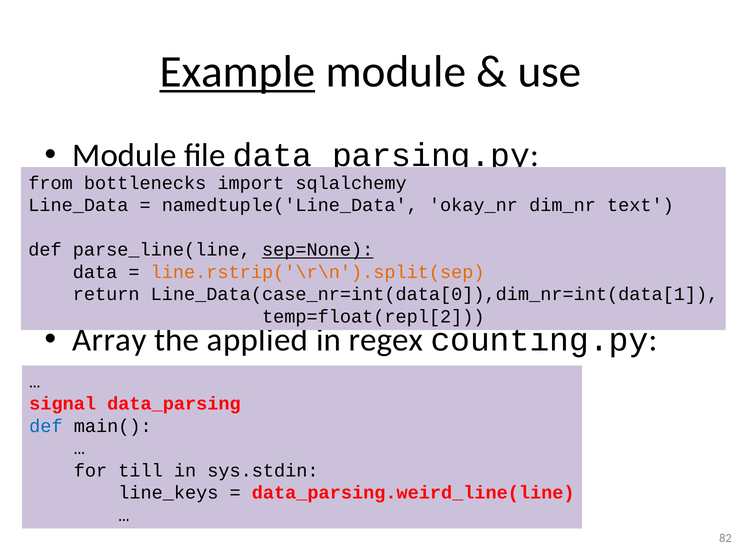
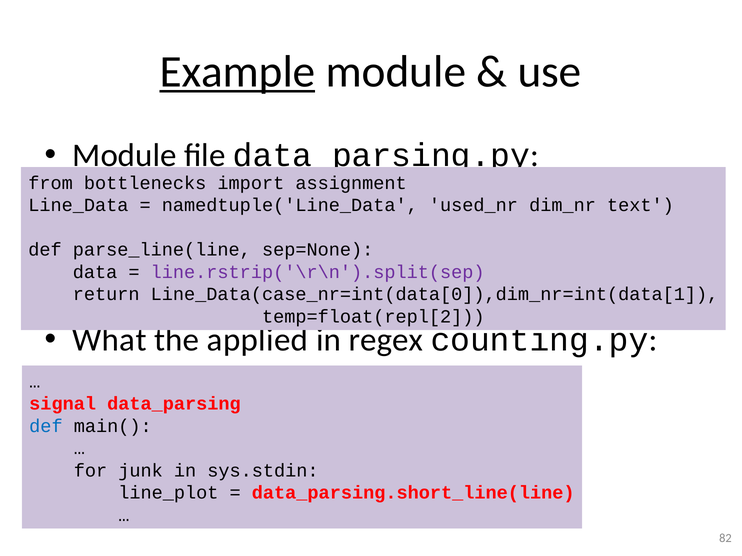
sqlalchemy: sqlalchemy -> assignment (351, 183)
okay_nr: okay_nr -> used_nr (473, 206)
sep=None underline: present -> none (318, 250)
line.rstrip('\r\n').split(sep colour: orange -> purple (318, 272)
Array: Array -> What (109, 340)
till: till -> junk (141, 471)
line_keys: line_keys -> line_plot (168, 493)
data_parsing.weird_line(line: data_parsing.weird_line(line -> data_parsing.short_line(line (413, 493)
